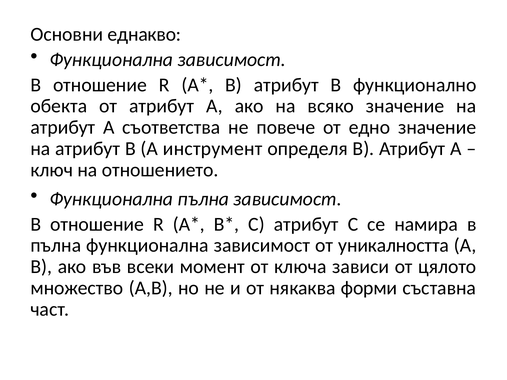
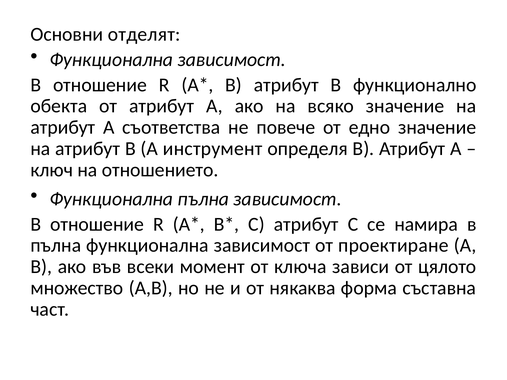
еднакво: еднакво -> отделят (144, 34)
уникалността: уникалността -> проектиране (393, 246)
форми: форми -> форма (369, 288)
